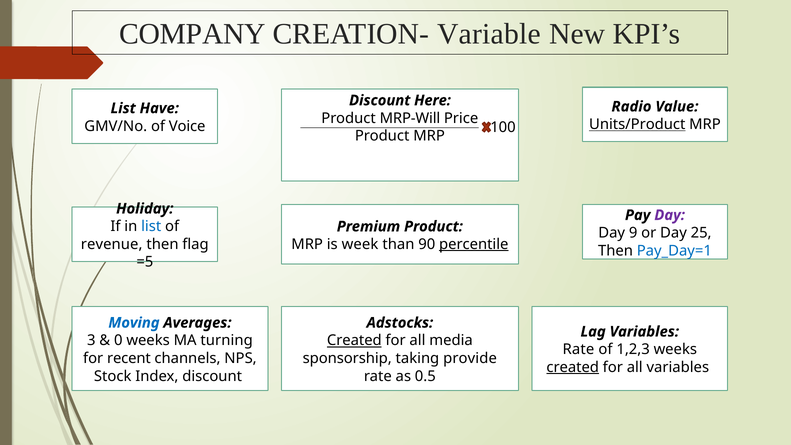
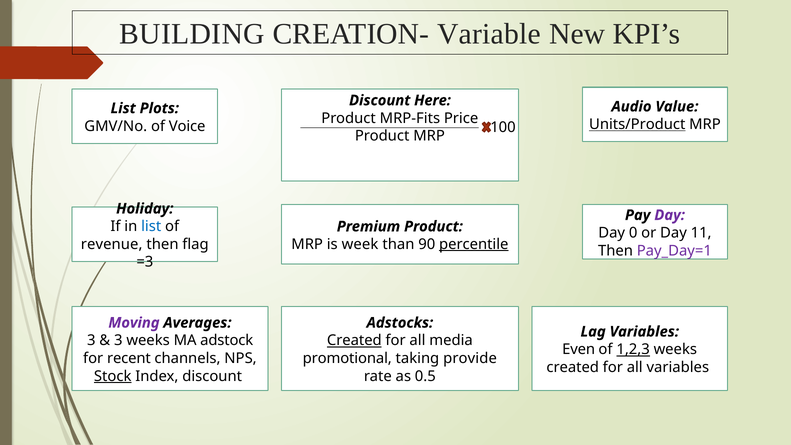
COMPANY: COMPANY -> BUILDING (192, 34)
Radio: Radio -> Audio (632, 107)
Have: Have -> Plots (159, 108)
MRP-Will: MRP-Will -> MRP-Fits (410, 118)
9: 9 -> 0 (633, 233)
25: 25 -> 11 (701, 233)
Pay_Day=1 colour: blue -> purple (674, 251)
=5: =5 -> =3 (145, 262)
Moving colour: blue -> purple (134, 323)
0: 0 -> 3 (118, 341)
turning: turning -> adstock (227, 341)
Rate: Rate -> Even (579, 349)
1,2,3 underline: none -> present (633, 349)
sponsorship: sponsorship -> promotional (347, 358)
created underline: present -> none (573, 367)
Stock underline: none -> present (113, 376)
